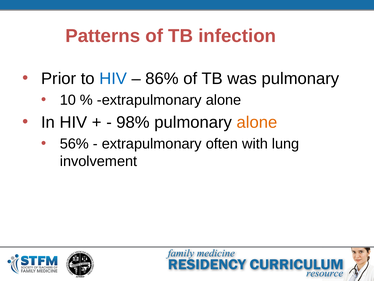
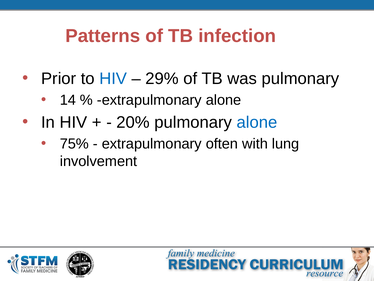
86%: 86% -> 29% (162, 78)
10: 10 -> 14 (68, 100)
98%: 98% -> 20% (133, 122)
alone colour: orange -> blue (257, 122)
56%: 56% -> 75% (74, 144)
